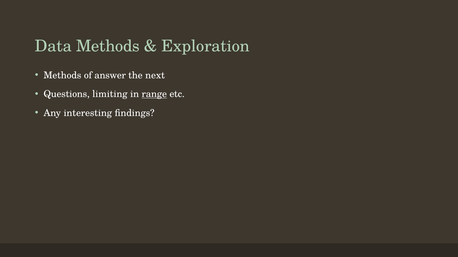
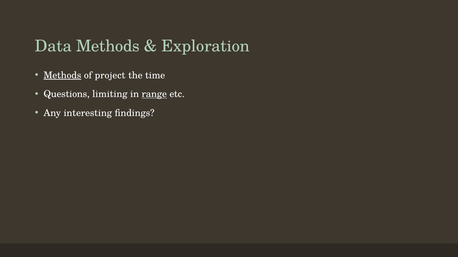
Methods underline: none -> present (62, 75)
answer: answer -> project (110, 75)
next: next -> time (155, 75)
